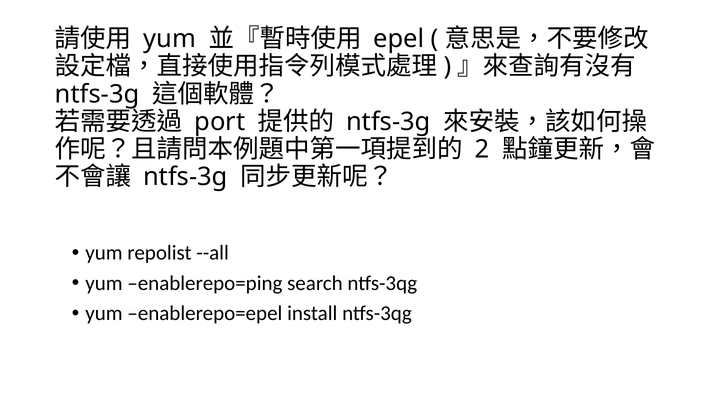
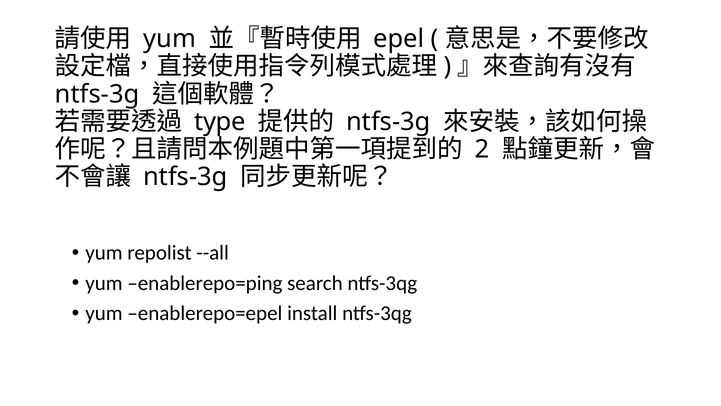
port: port -> type (220, 122)
